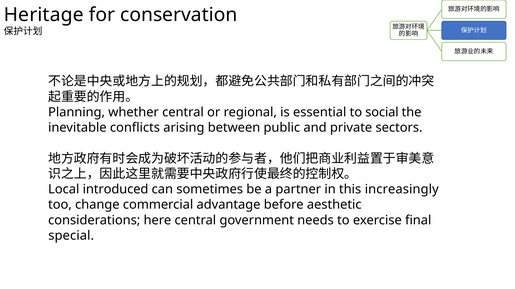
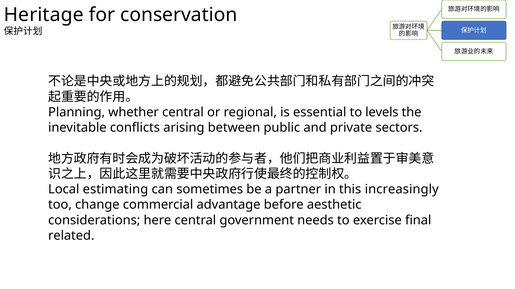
social: social -> levels (382, 112)
introduced: introduced -> estimating (115, 190)
special: special -> related (71, 236)
